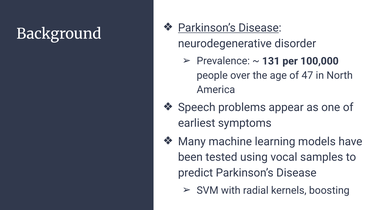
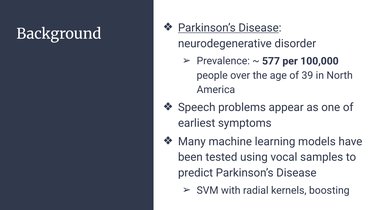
131: 131 -> 577 (271, 61)
47: 47 -> 39 (307, 75)
